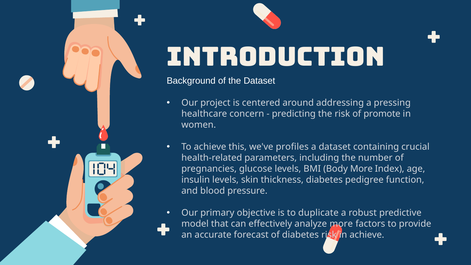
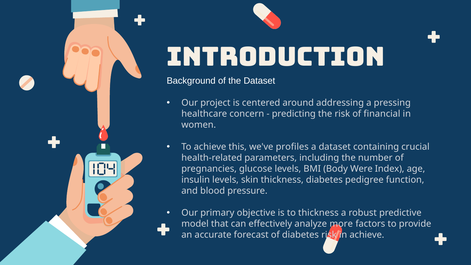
promote: promote -> financial (382, 114)
Body More: More -> Were (361, 169)
to duplicate: duplicate -> thickness (318, 213)
